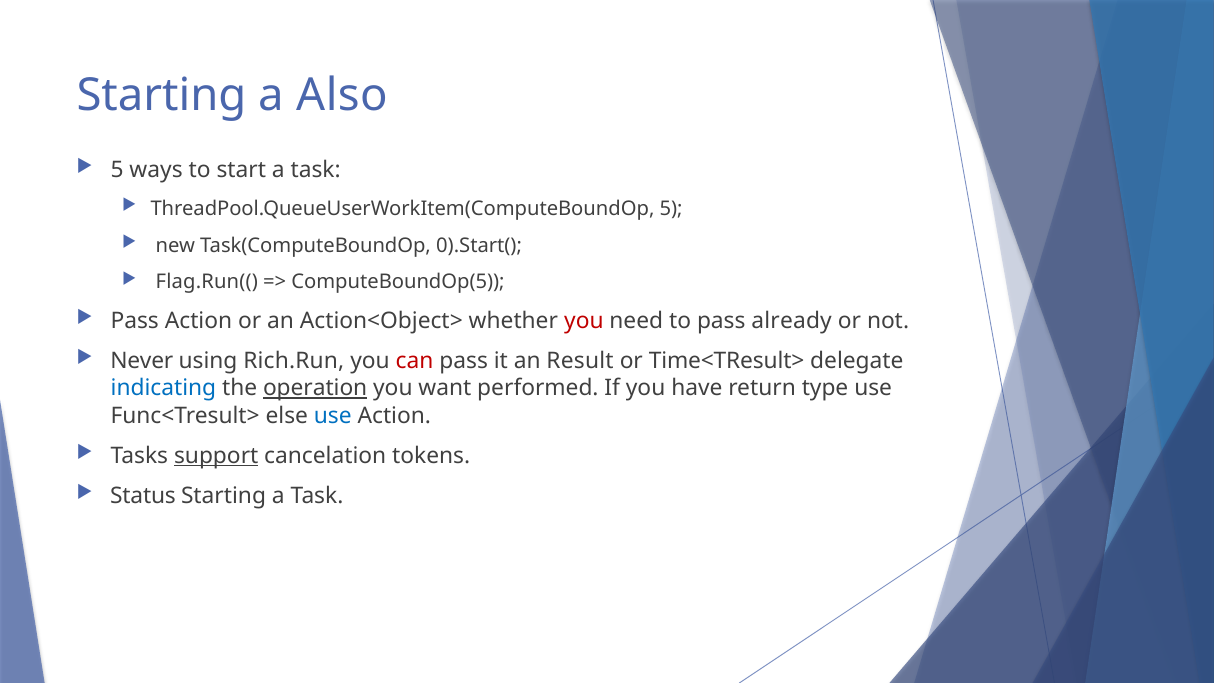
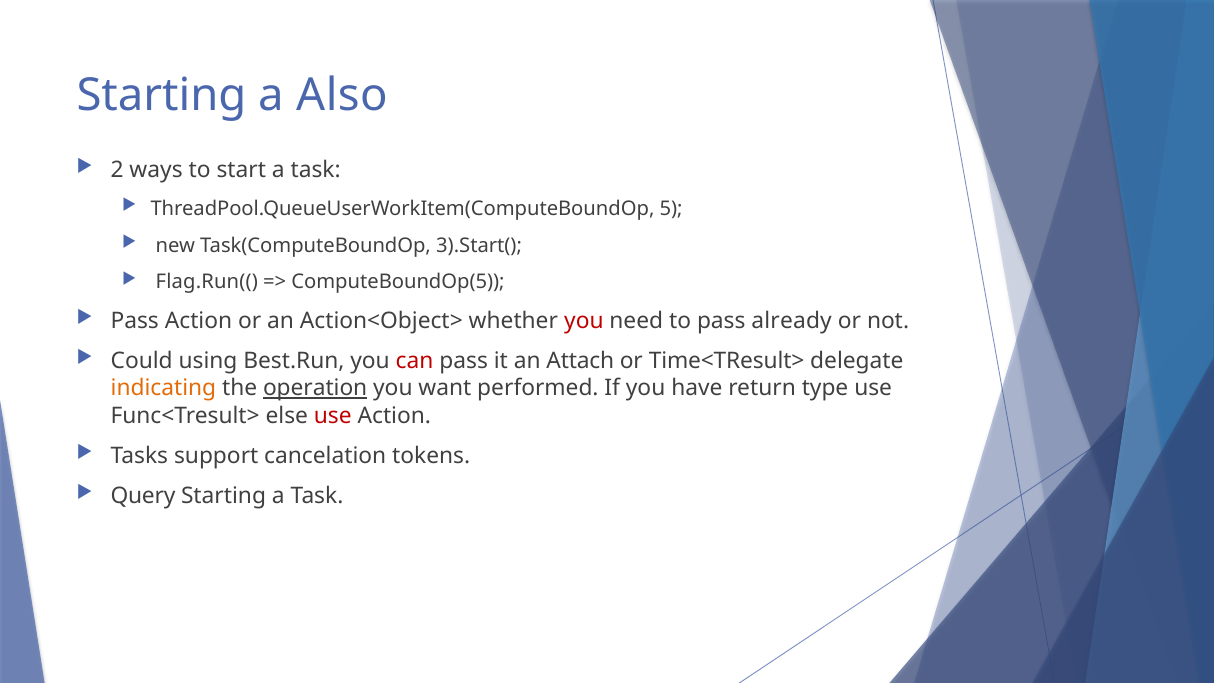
5: 5 -> 2 (117, 170)
0).Start(: 0).Start( -> 3).Start( (479, 245)
Never: Never -> Could (142, 361)
Rich.Run: Rich.Run -> Best.Run (294, 361)
Result: Result -> Attach (580, 361)
indicating colour: blue -> orange (163, 388)
use colour: blue -> red (333, 415)
support underline: present -> none (216, 455)
Status: Status -> Query (143, 495)
